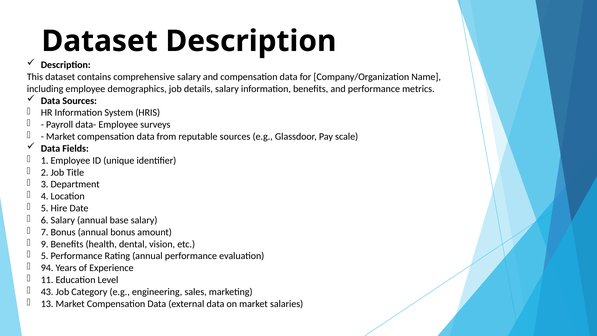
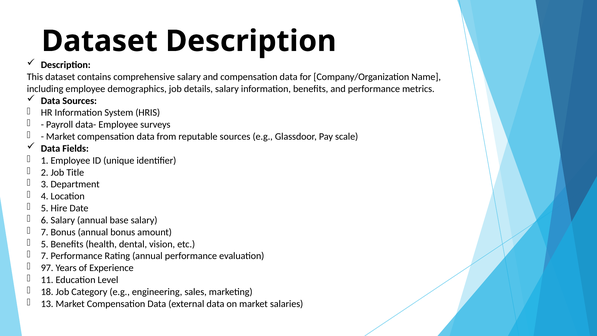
9: 9 -> 5 (45, 244)
5: 5 -> 7 (45, 256)
94: 94 -> 97 (47, 268)
43: 43 -> 18 (47, 292)
